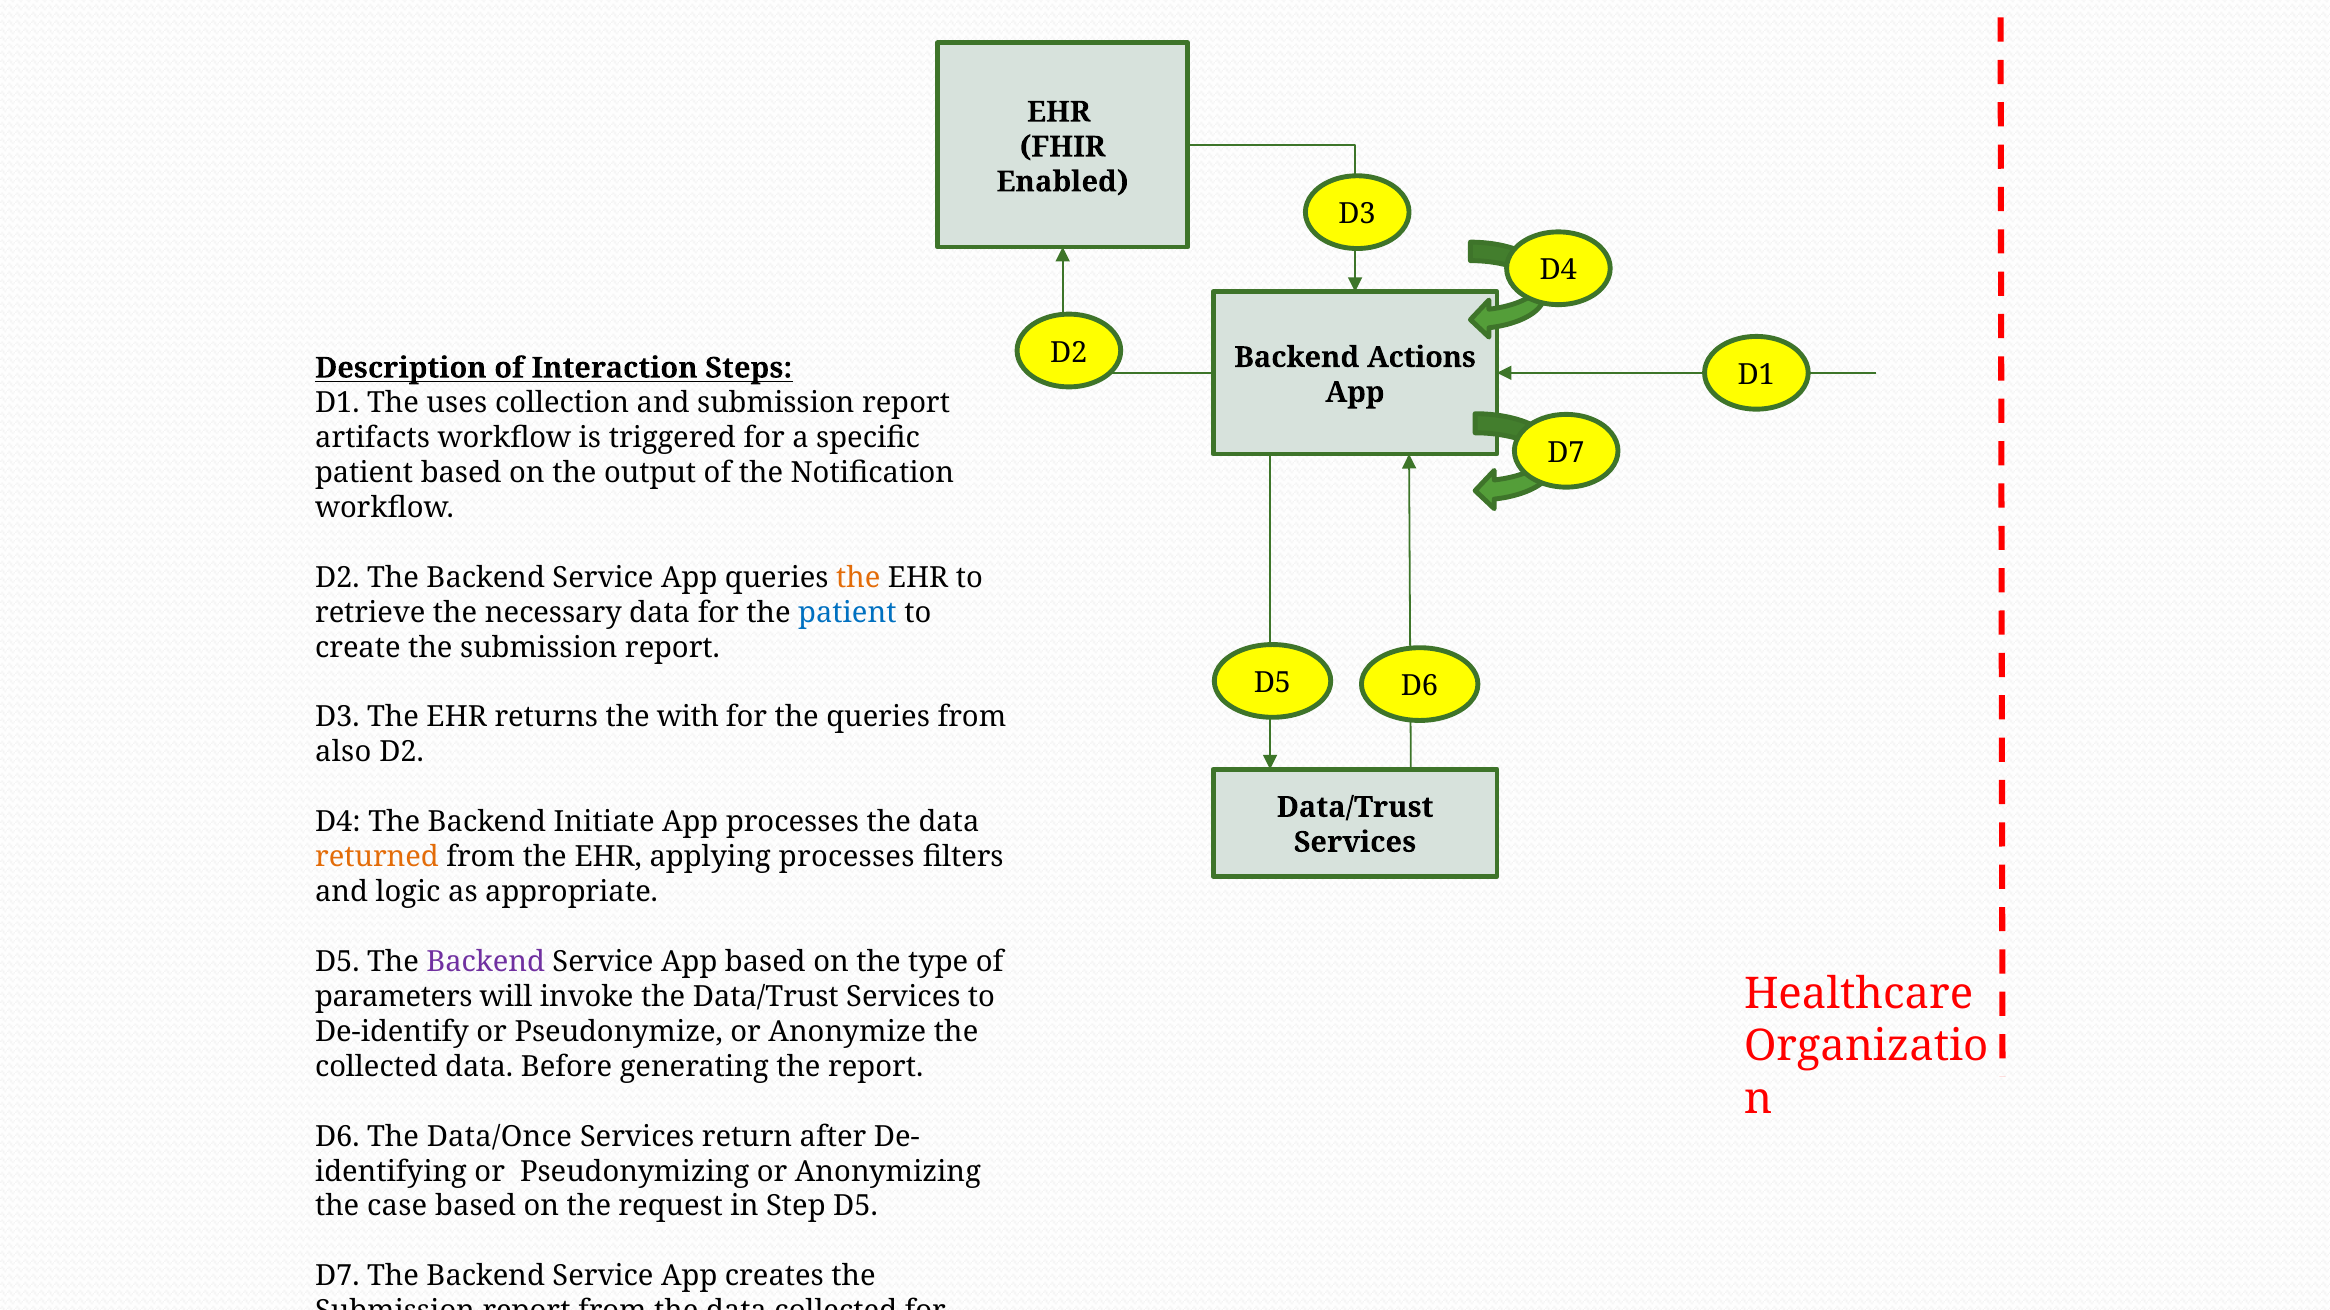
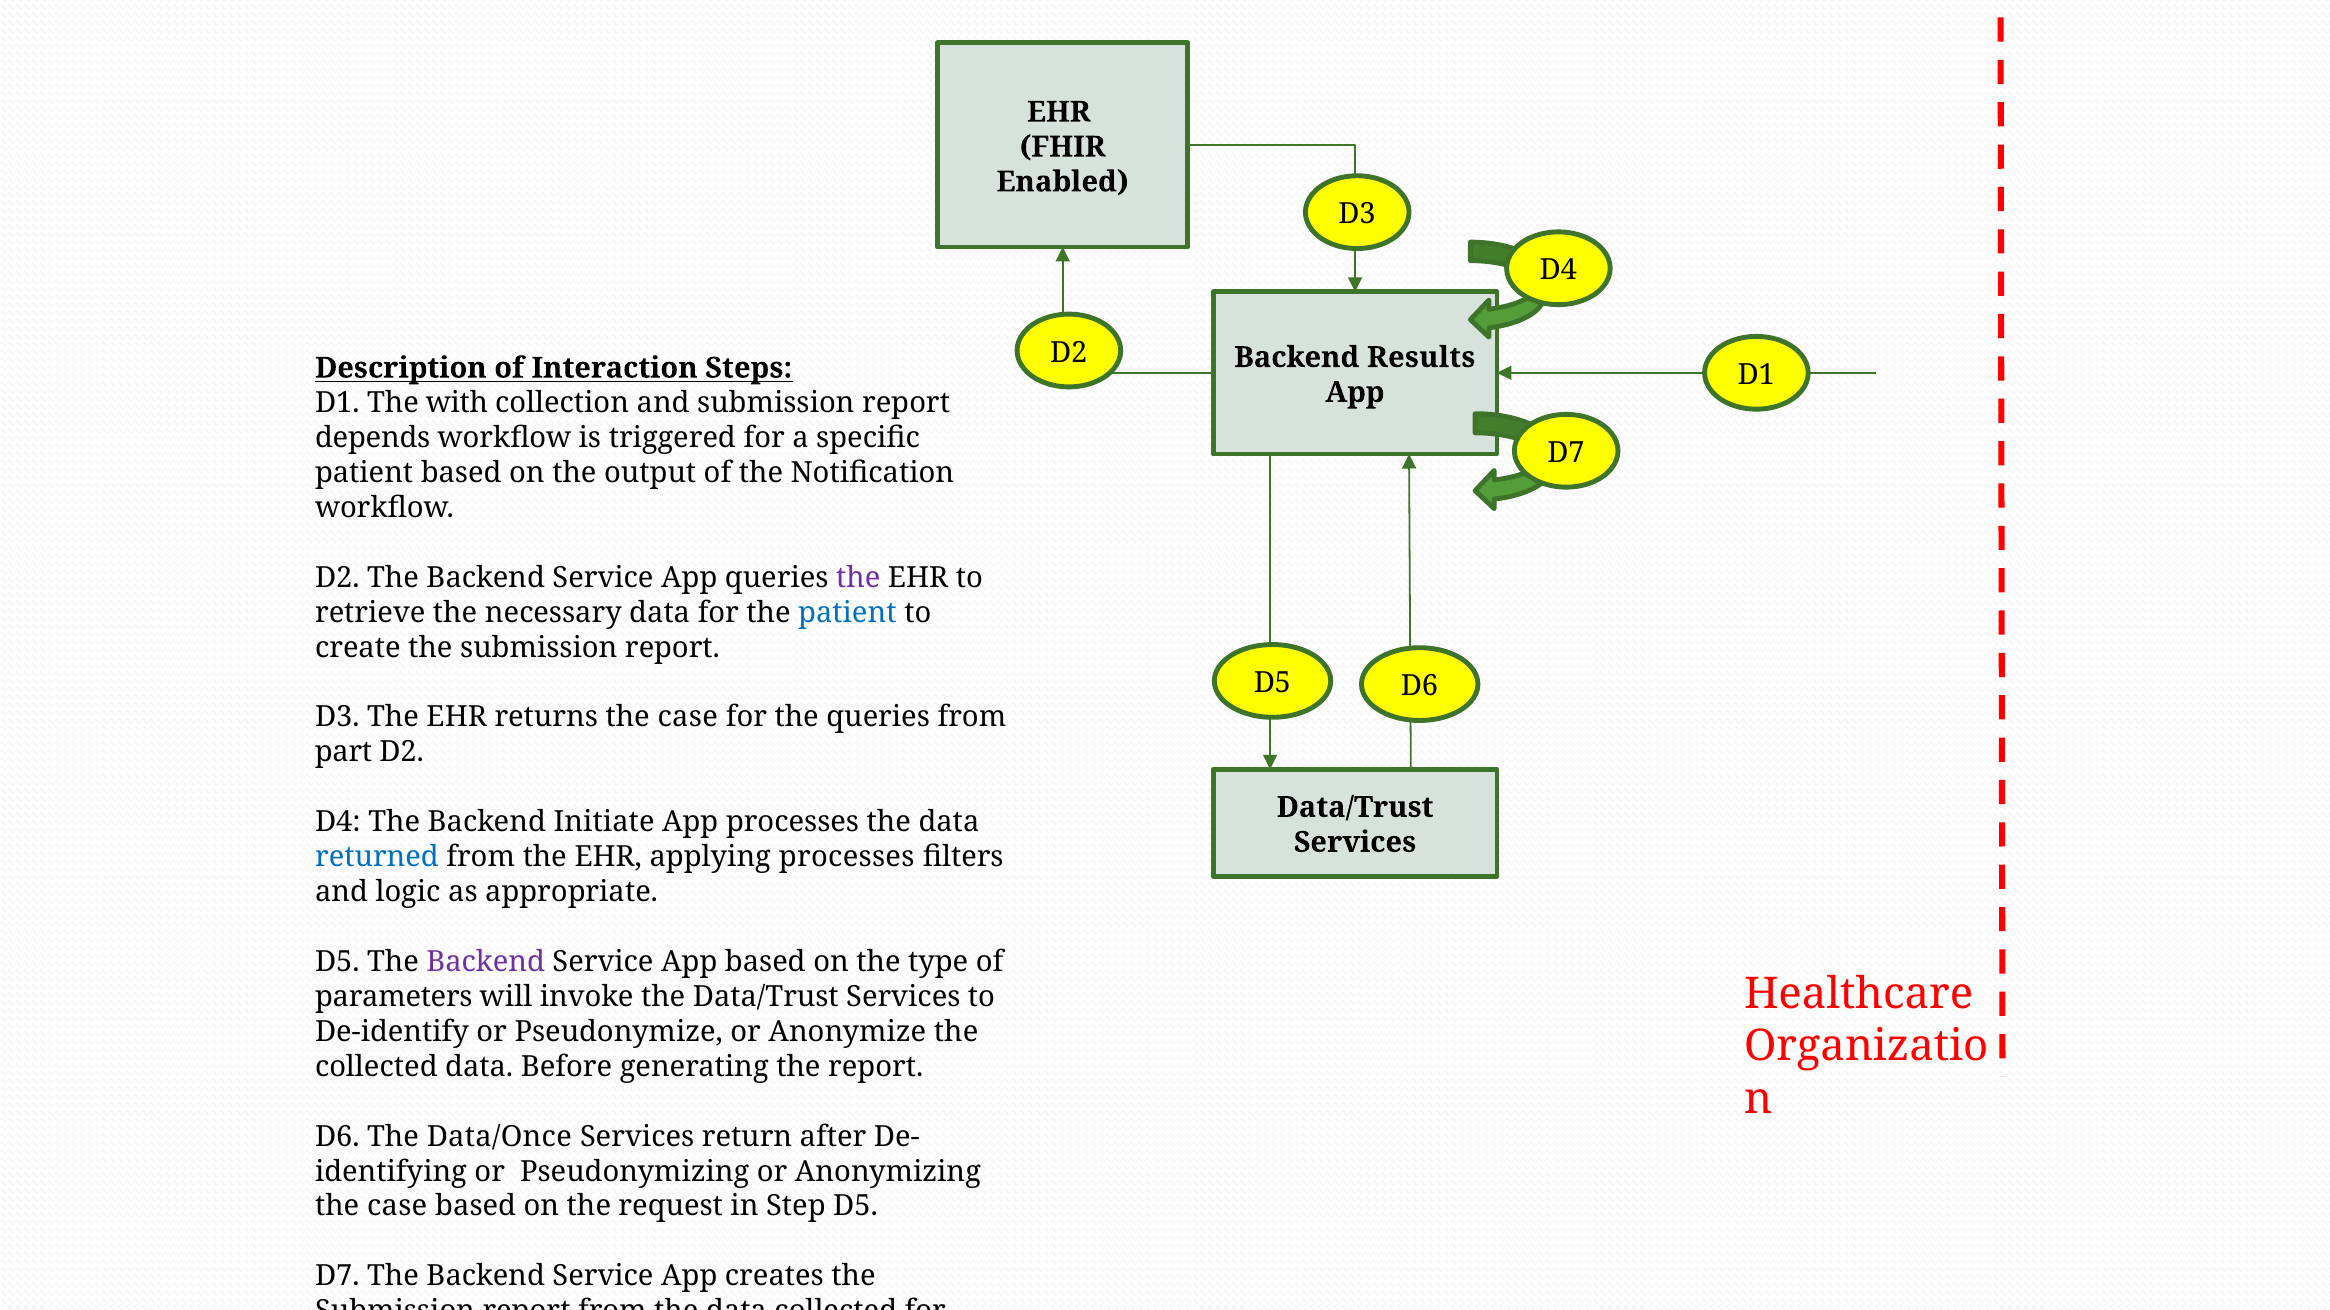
Actions: Actions -> Results (1421, 358)
uses: uses -> with (457, 403)
artifacts: artifacts -> depends (373, 438)
the colour: orange -> purple (858, 578)
returns the with: with -> case (688, 718)
also: also -> part (344, 753)
returned colour: orange -> blue (377, 857)
